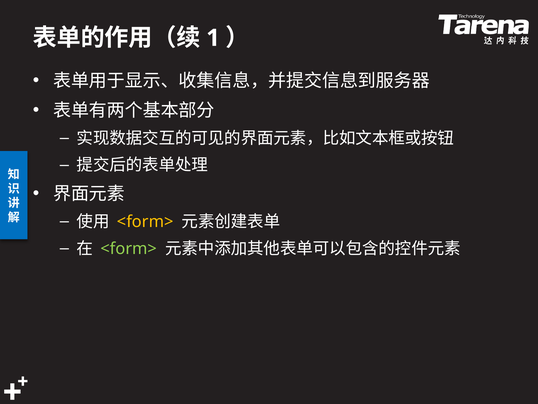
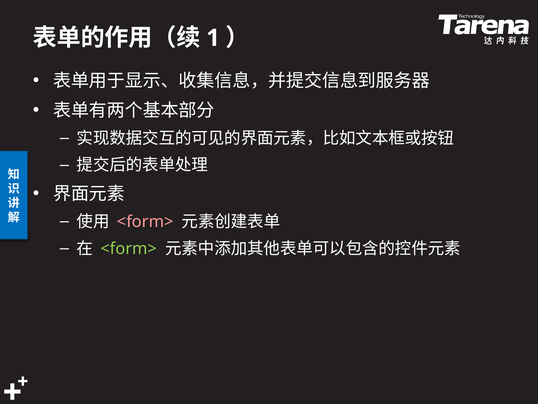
<form> colour: yellow -> pink (145, 221)
